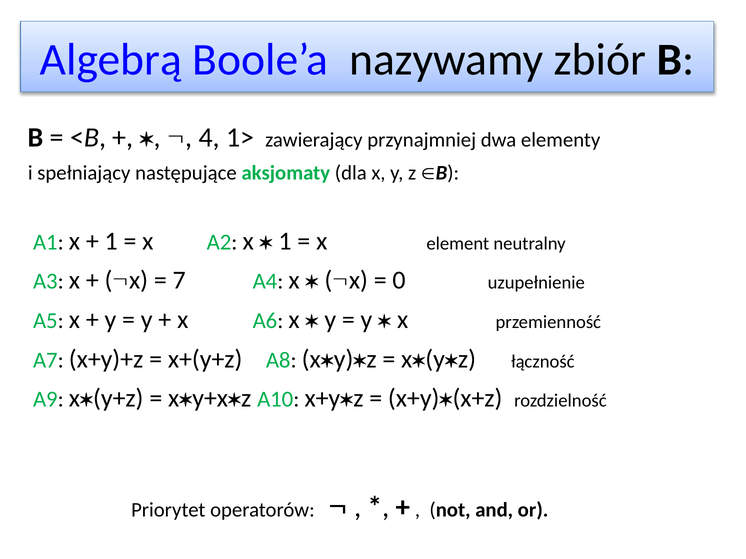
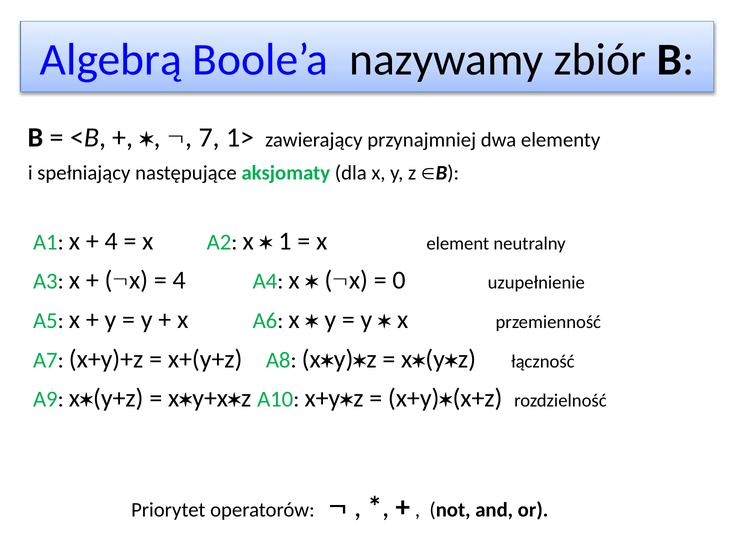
4: 4 -> 7 (209, 138)
1: 1 -> 4 (111, 241)
7: 7 -> 4 (179, 281)
